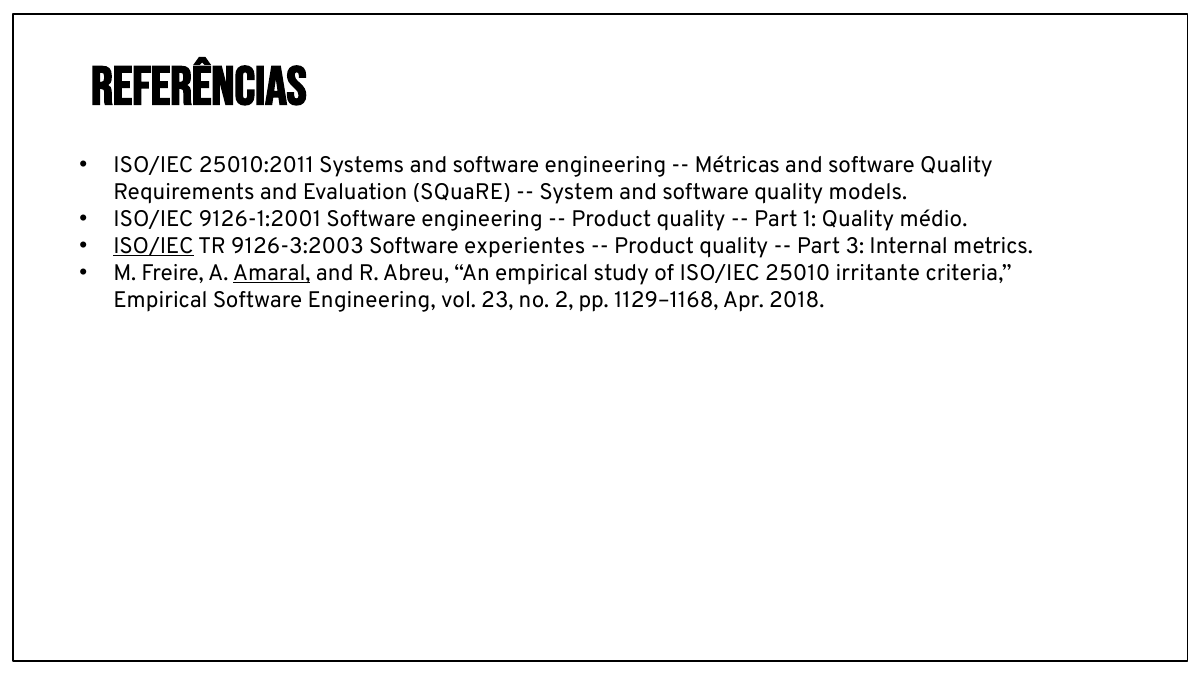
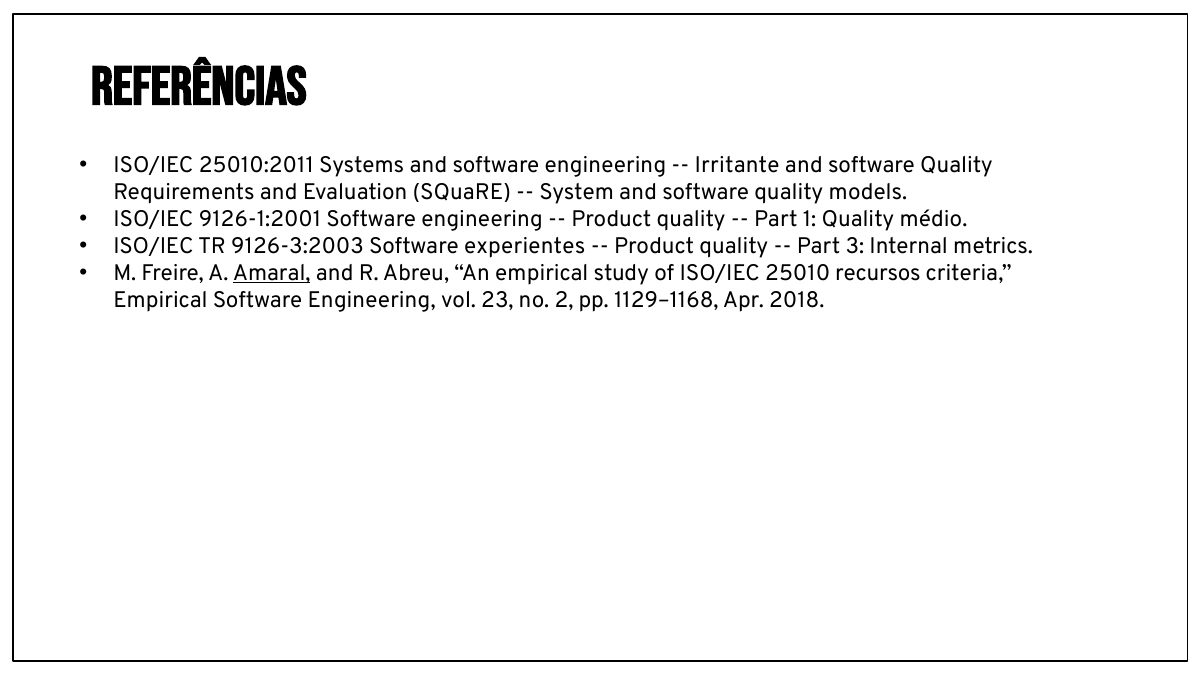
Métricas: Métricas -> Irritante (737, 165)
ISO/IEC underline: present -> none (154, 246)
irritante: irritante -> recursos (878, 273)
